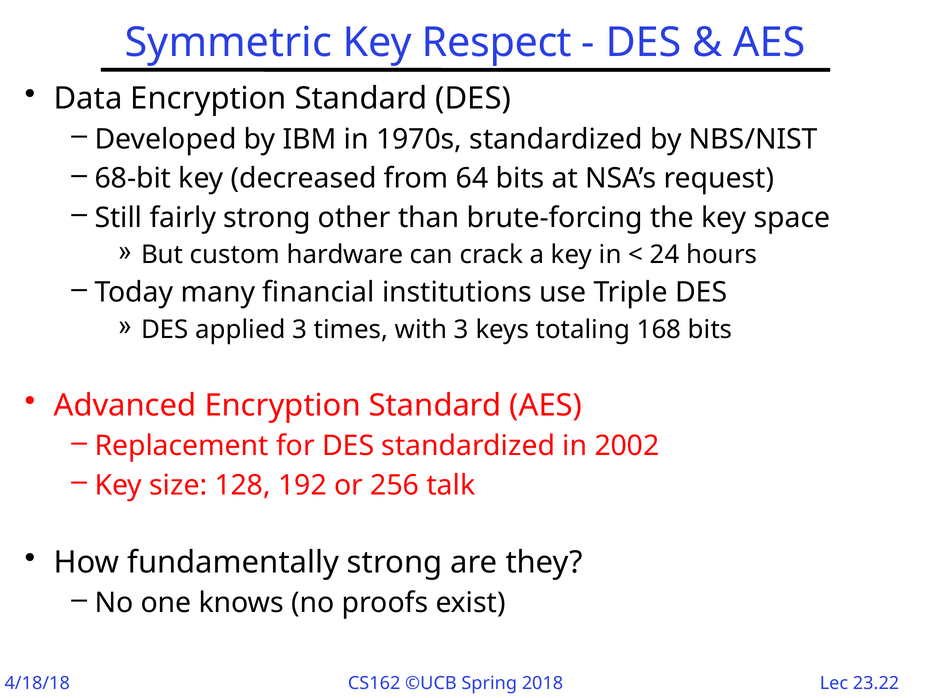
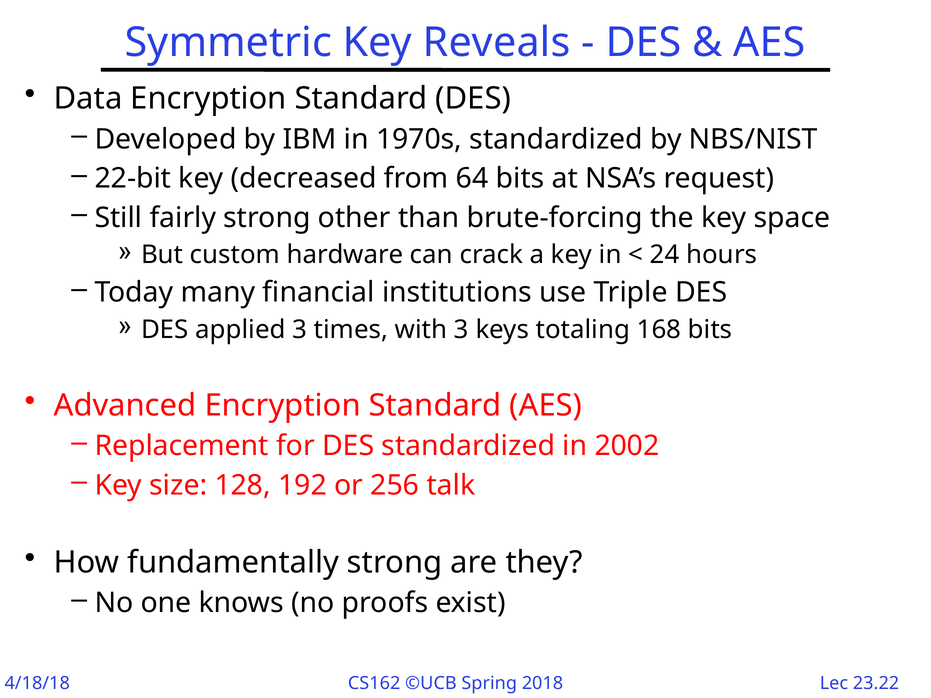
Respect: Respect -> Reveals (497, 42)
68-bit: 68-bit -> 22-bit (133, 179)
